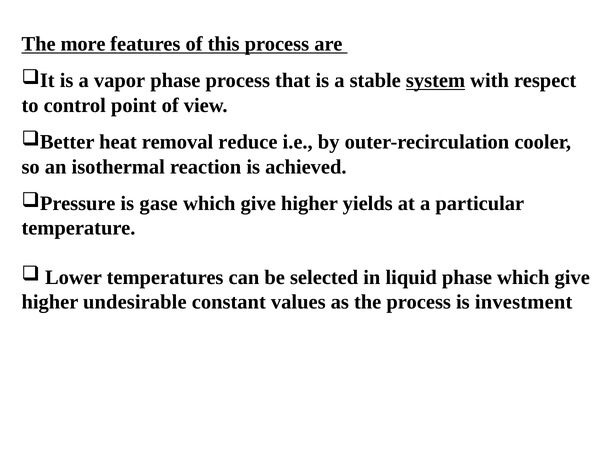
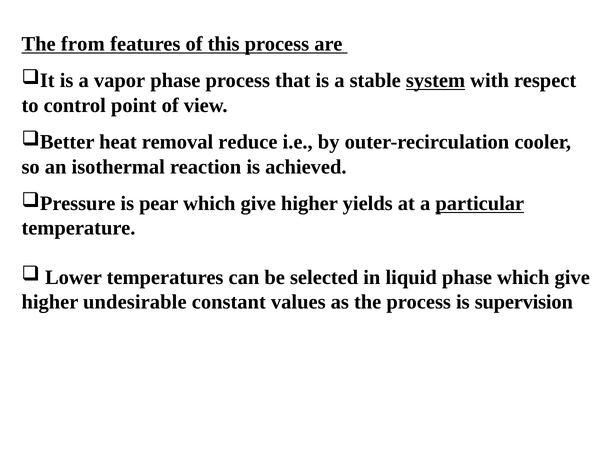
more: more -> from (83, 44)
gase: gase -> pear (159, 204)
particular underline: none -> present (480, 204)
investment: investment -> supervision (524, 302)
